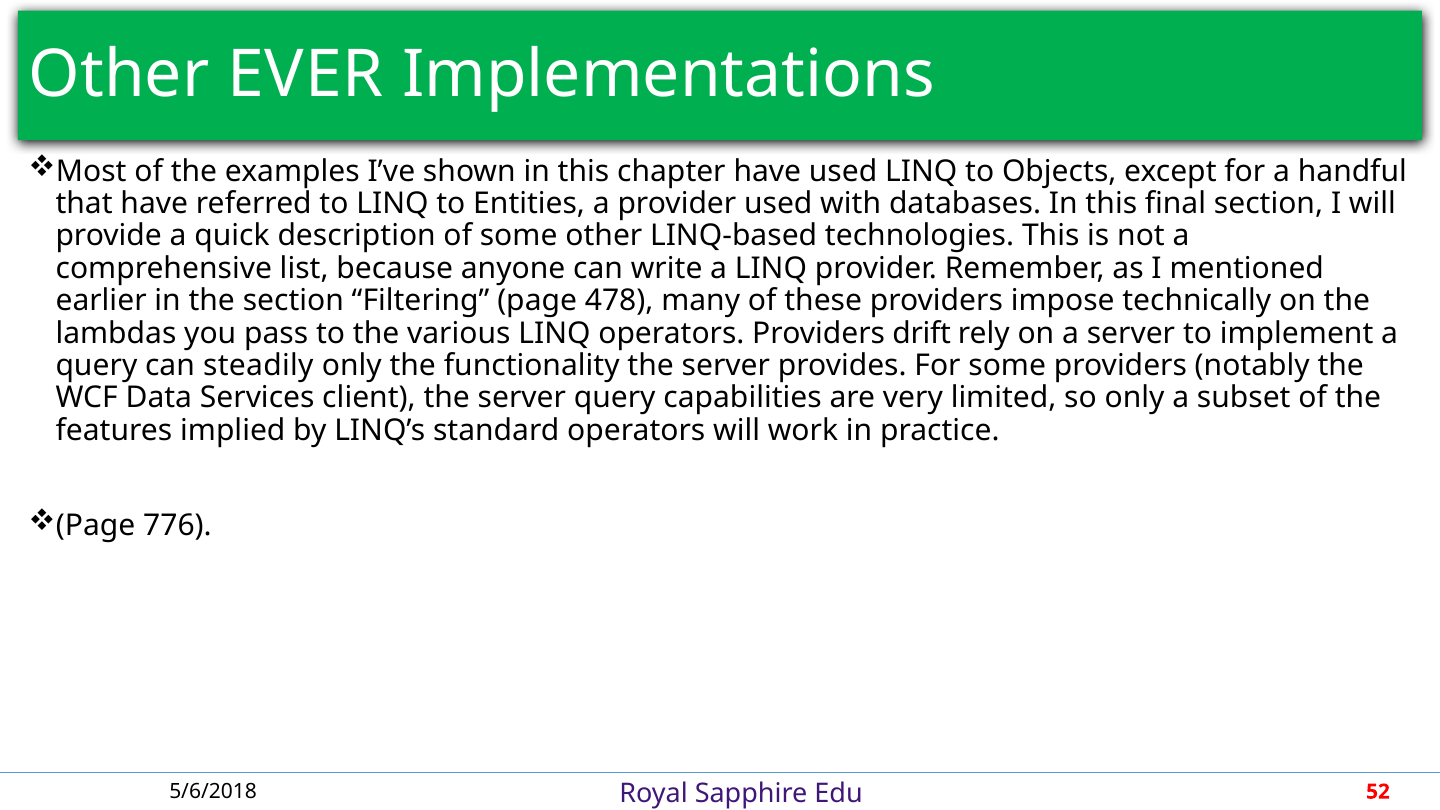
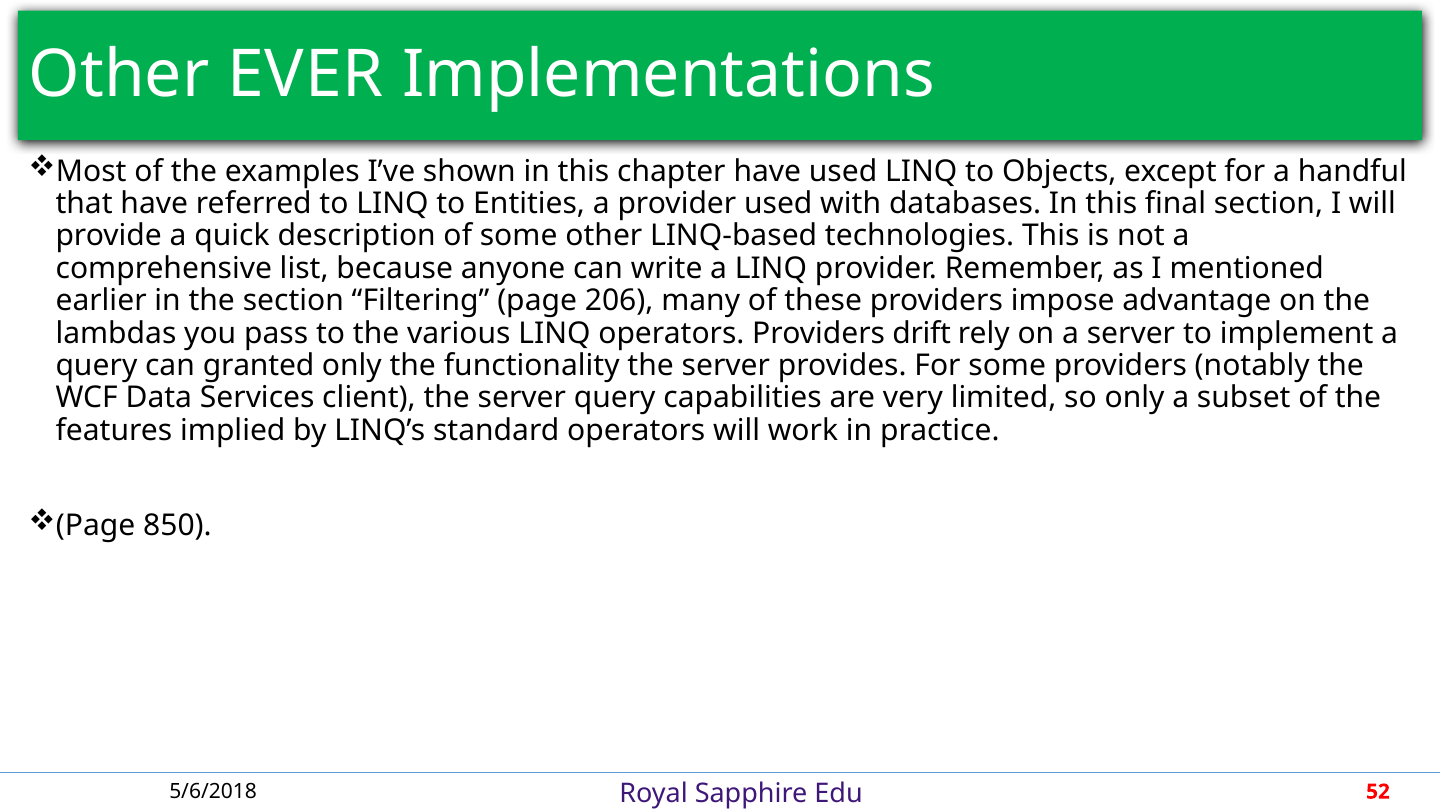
478: 478 -> 206 (619, 301)
technically: technically -> advantage (1197, 301)
steadily: steadily -> granted (259, 366)
776: 776 -> 850 (177, 525)
